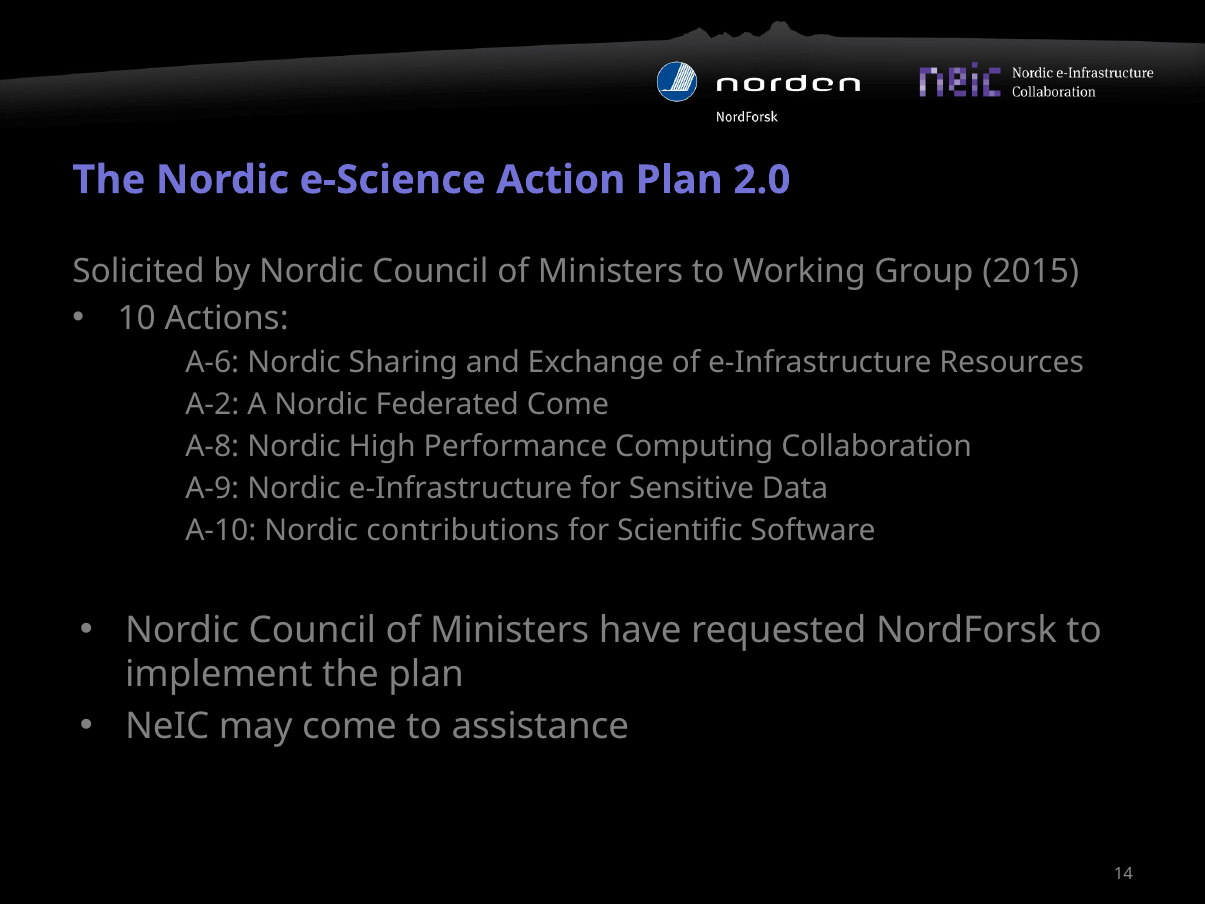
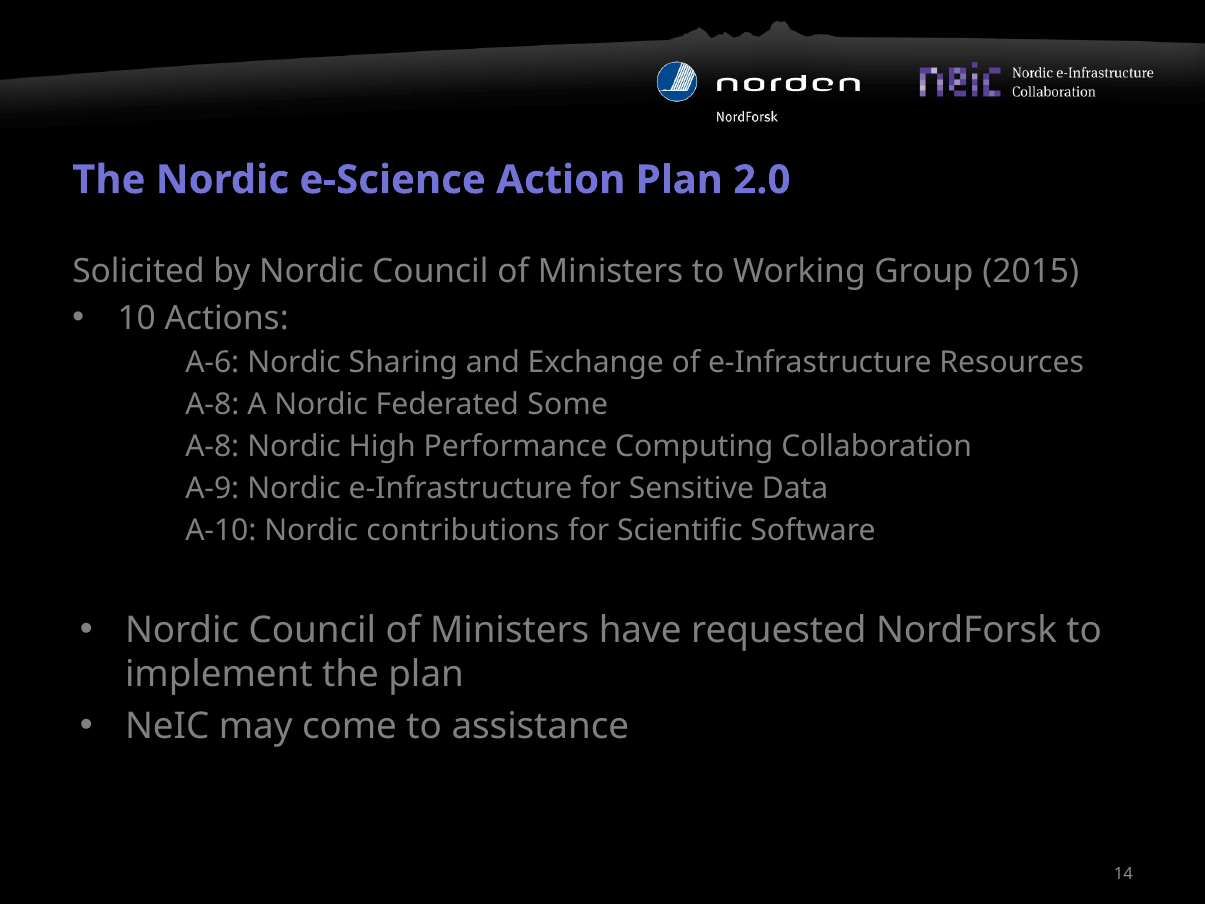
A-2: A-2 -> A-8 (212, 404)
Federated Come: Come -> Some (568, 404)
